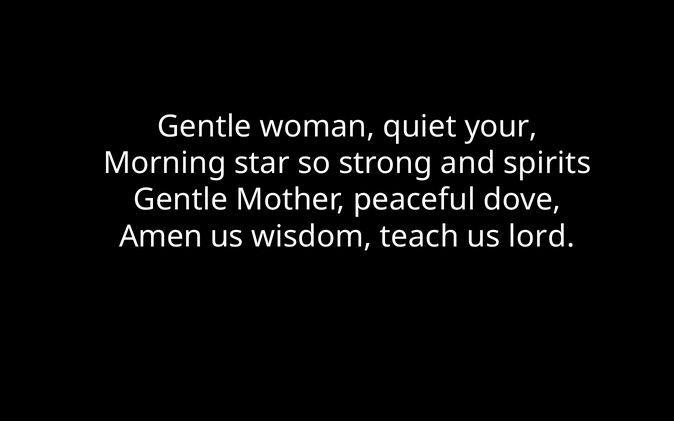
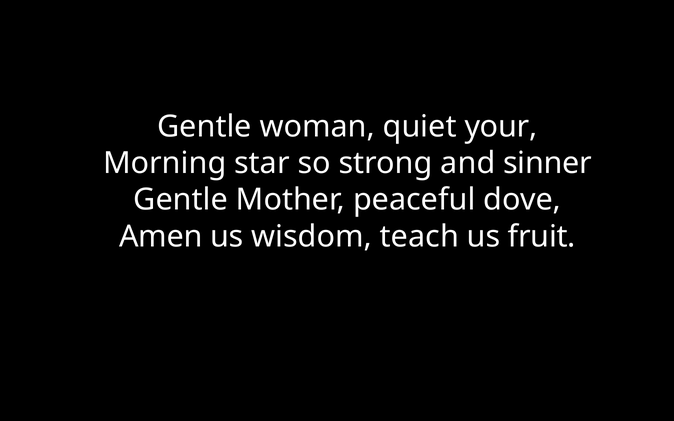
spirits: spirits -> sinner (547, 163)
lord: lord -> fruit (542, 237)
